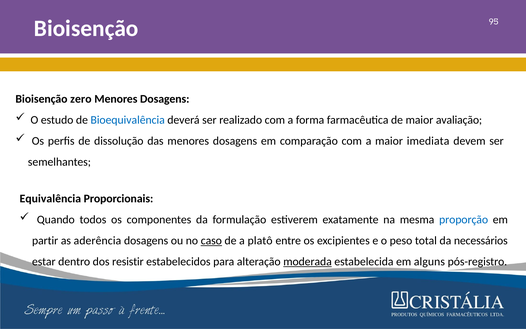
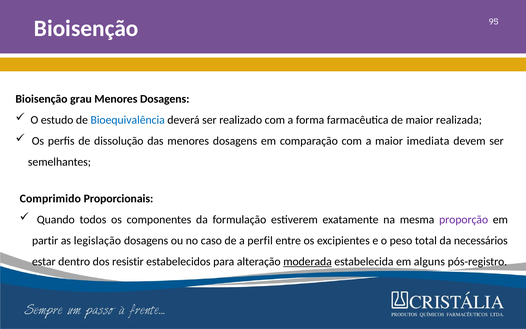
zero: zero -> grau (81, 99)
avaliação: avaliação -> realizada (459, 120)
Equivalência: Equivalência -> Comprimido (50, 198)
proporção colour: blue -> purple (464, 219)
aderência: aderência -> legislação (97, 240)
caso underline: present -> none (211, 240)
platô: platô -> perfil (260, 240)
